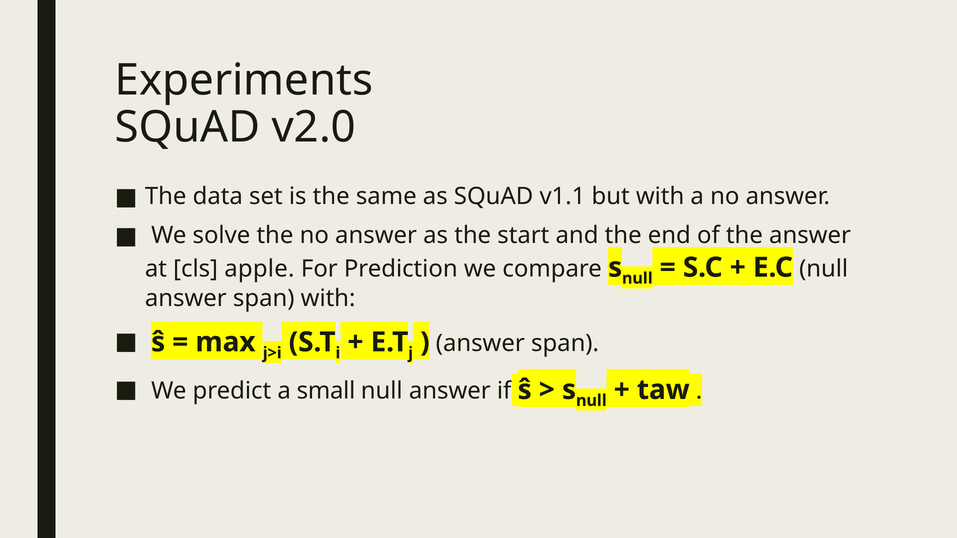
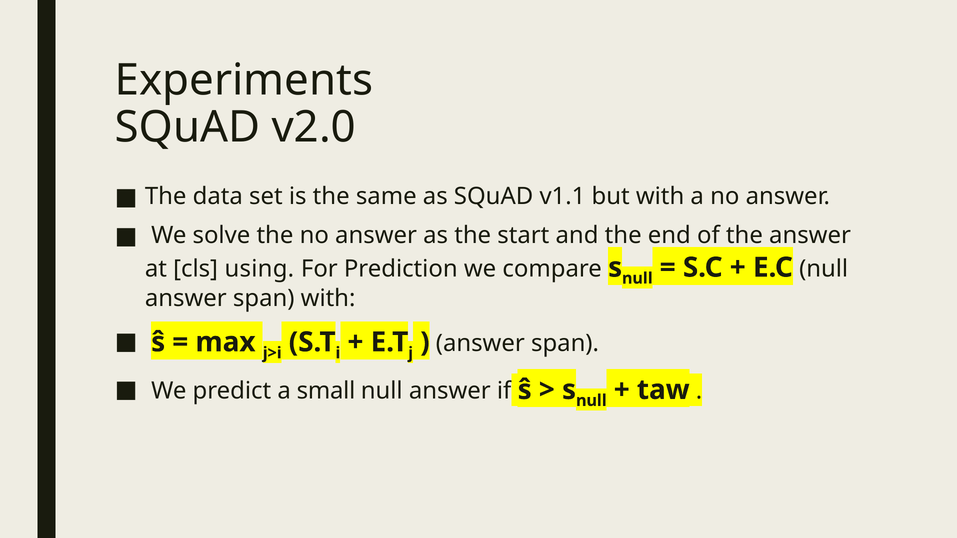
apple: apple -> using (259, 269)
